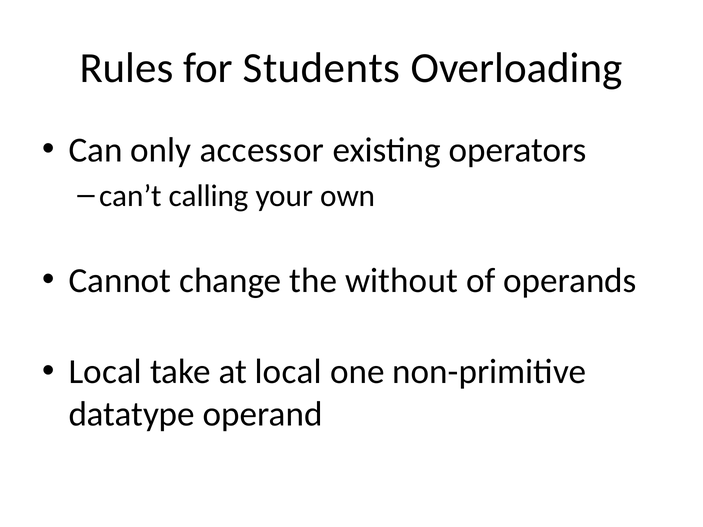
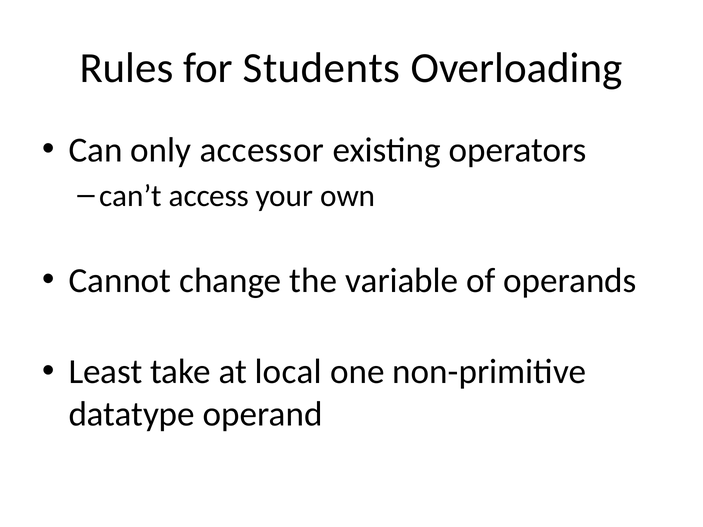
calling: calling -> access (209, 196)
without: without -> variable (402, 281)
Local: Local -> Least (105, 372)
